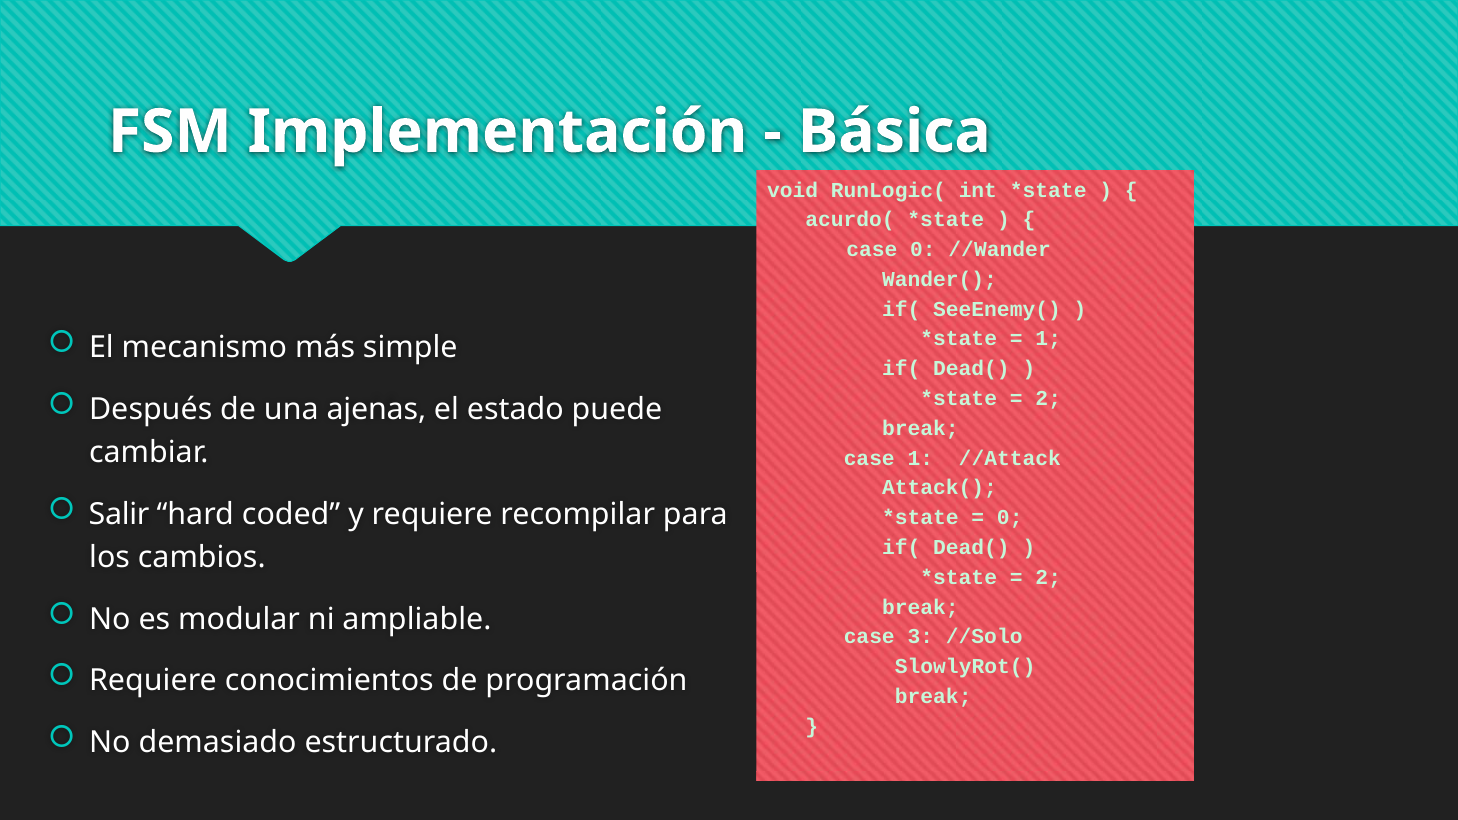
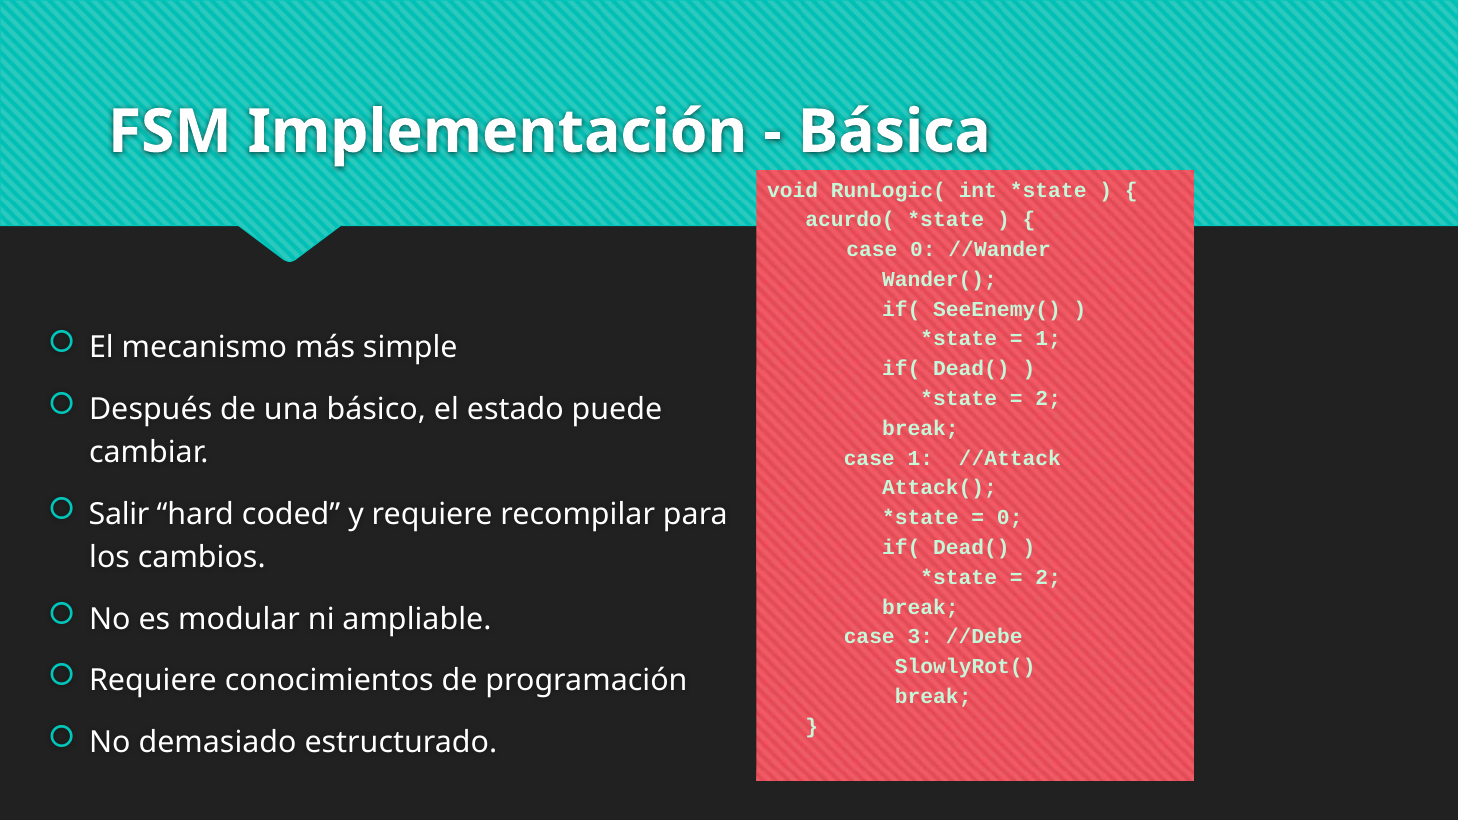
ajenas: ajenas -> básico (376, 409)
//Solo: //Solo -> //Debe (984, 637)
